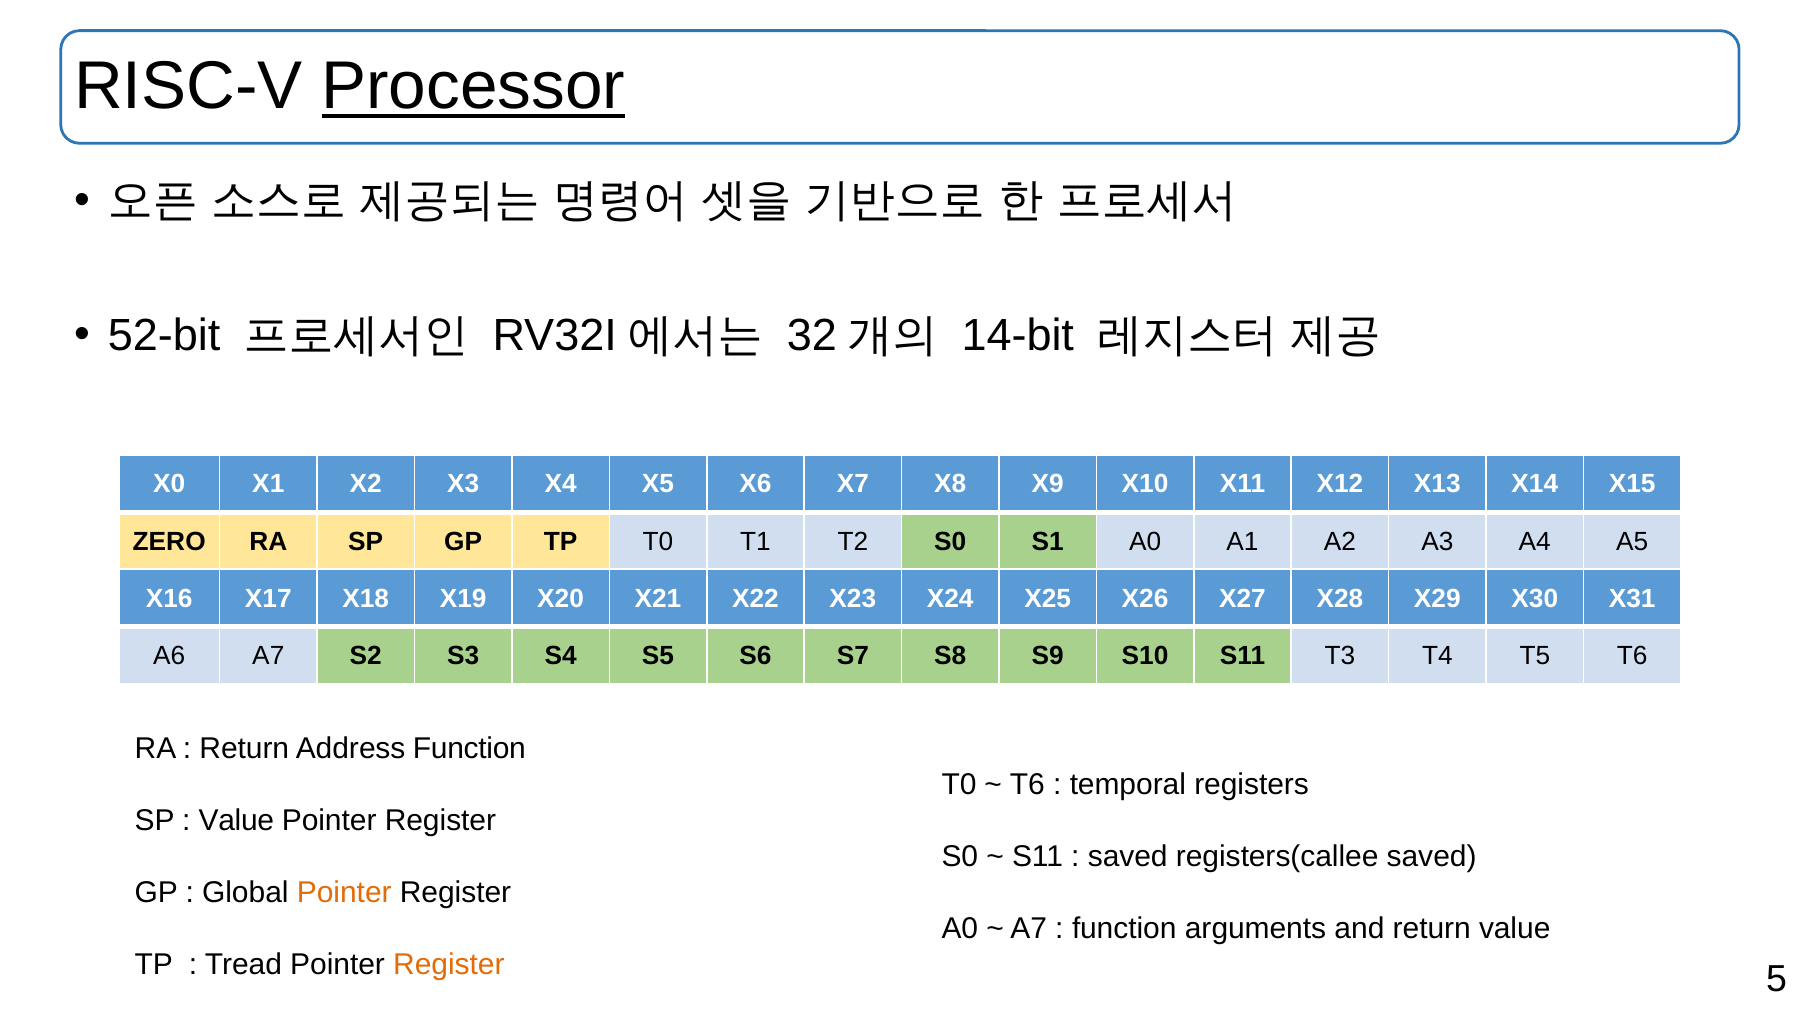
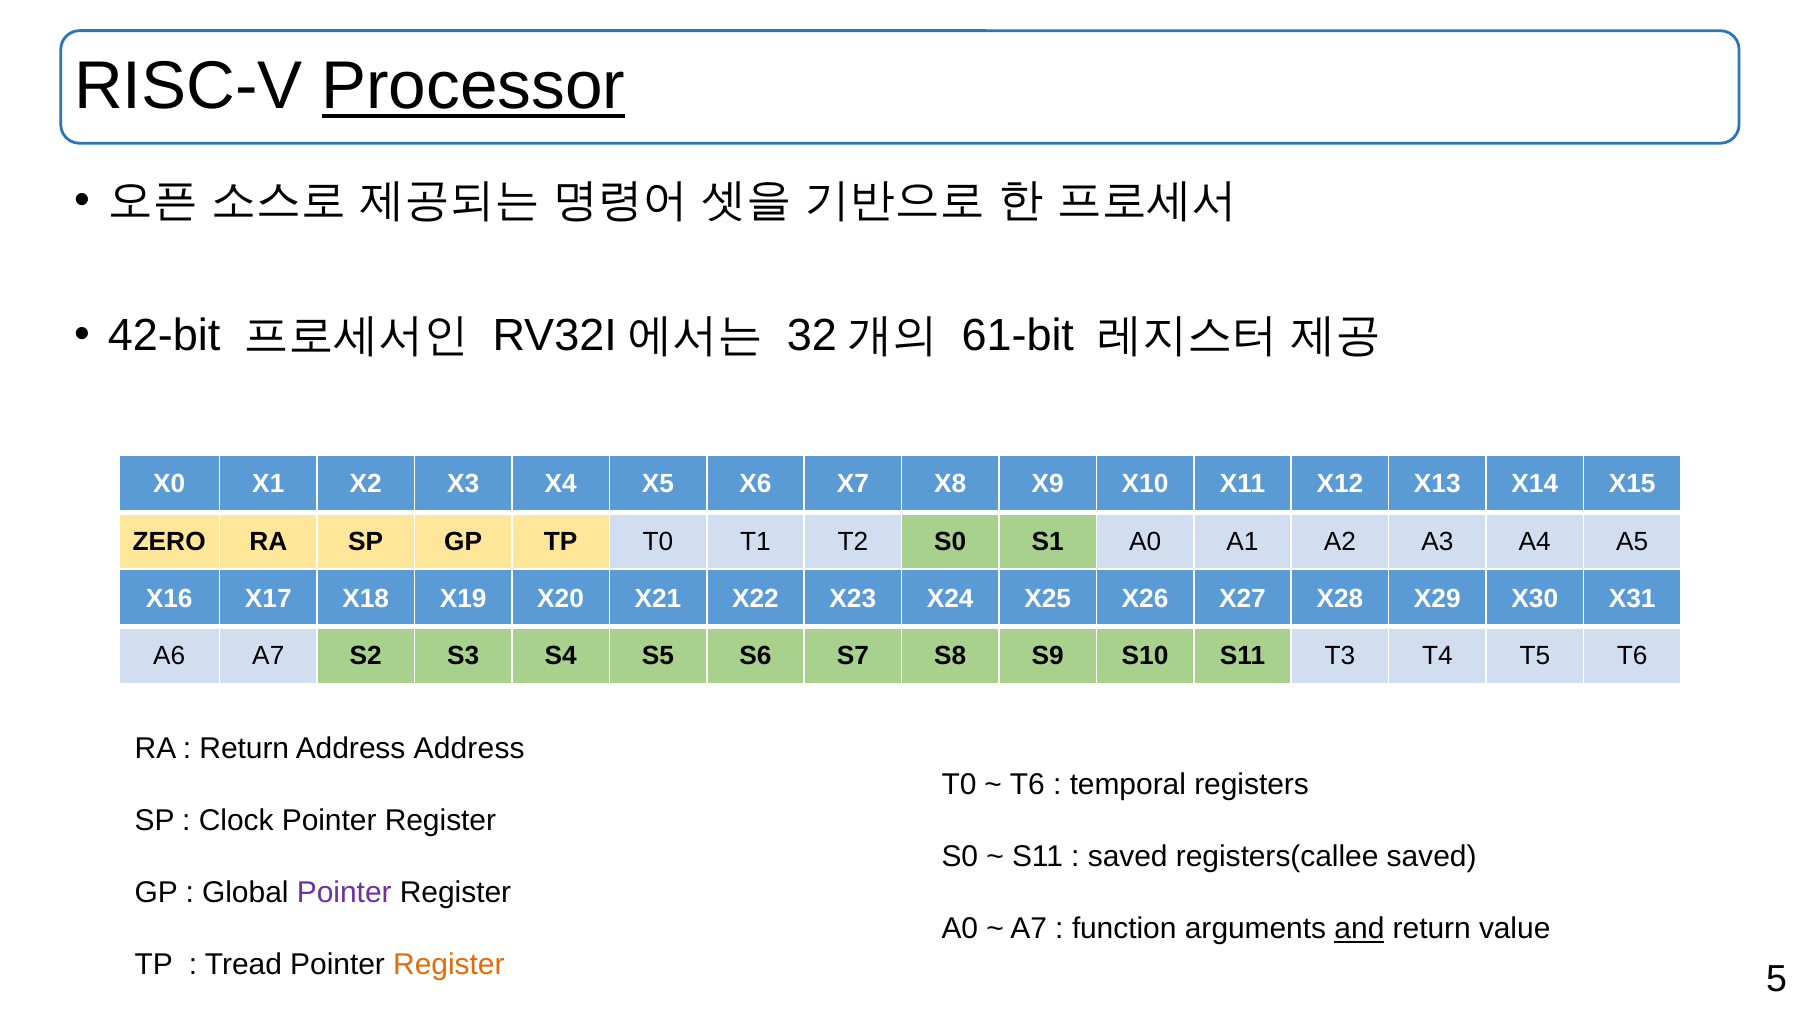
52-bit: 52-bit -> 42-bit (164, 336)
14-bit: 14-bit -> 61-bit (1018, 336)
Address Function: Function -> Address (469, 748)
Value: Value -> Clock (236, 820)
Pointer colour: orange -> purple (344, 892)
and underline: none -> present (1359, 929)
